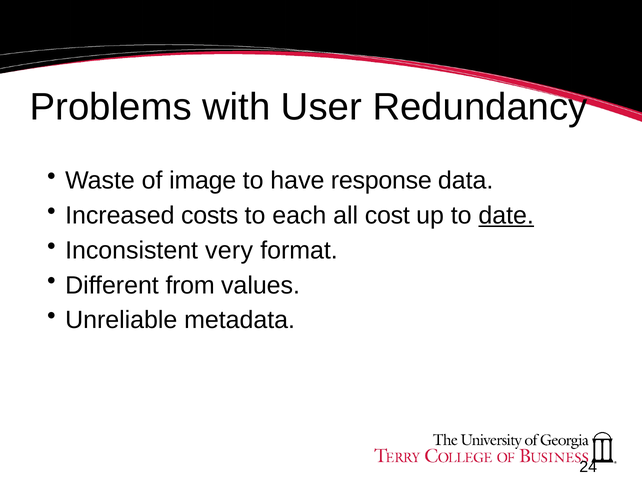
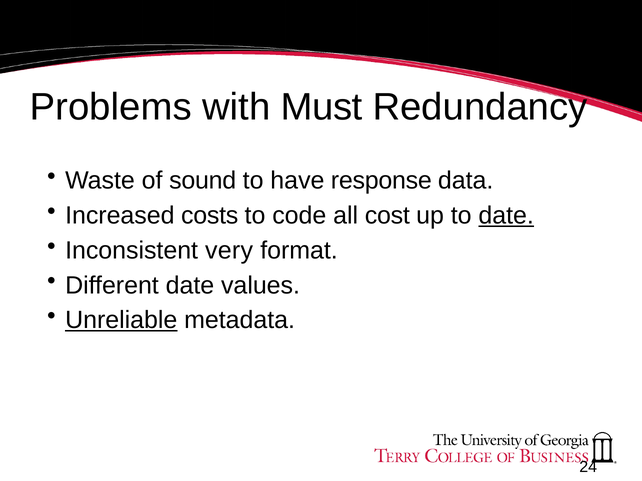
User: User -> Must (322, 107)
image: image -> sound (203, 181)
each: each -> code (299, 216)
Different from: from -> date (190, 286)
Unreliable underline: none -> present (121, 320)
